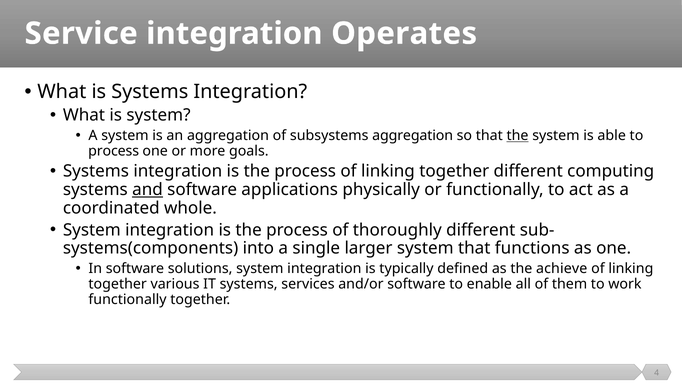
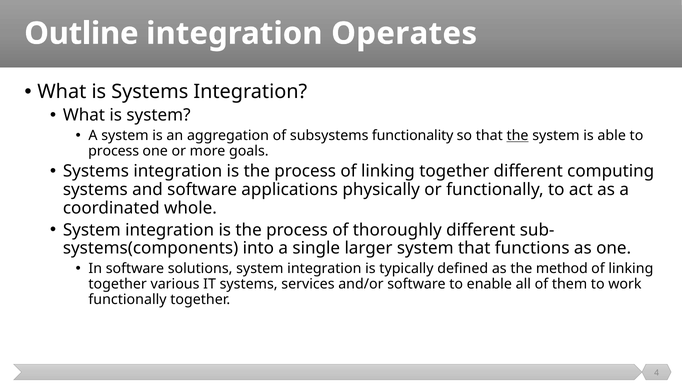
Service: Service -> Outline (81, 34)
subsystems aggregation: aggregation -> functionality (413, 136)
and underline: present -> none (148, 190)
achieve: achieve -> method (562, 269)
